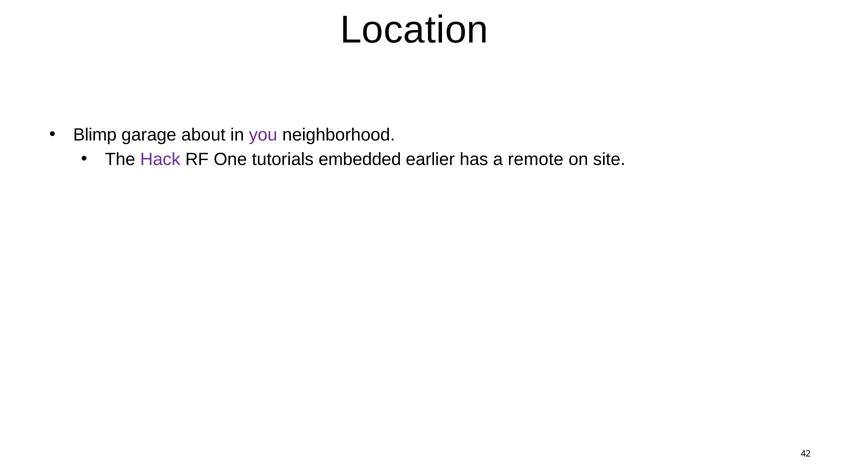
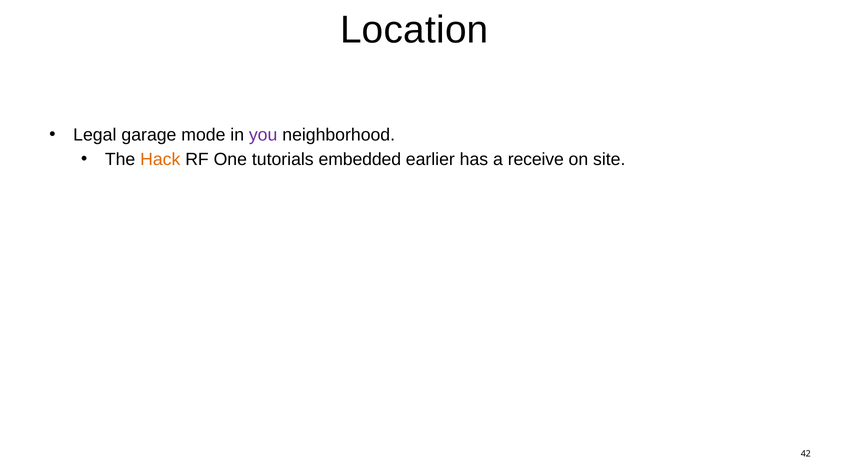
Blimp: Blimp -> Legal (95, 135)
about: about -> mode (203, 135)
Hack colour: purple -> orange (160, 160)
remote: remote -> receive (536, 160)
